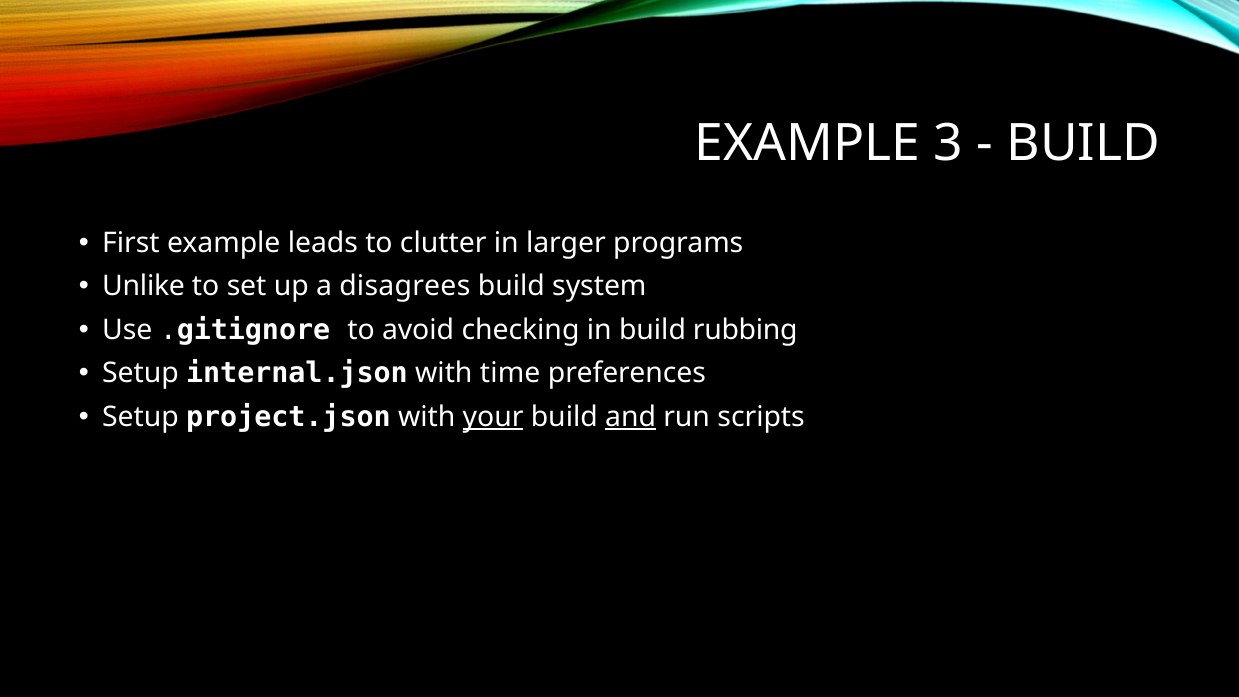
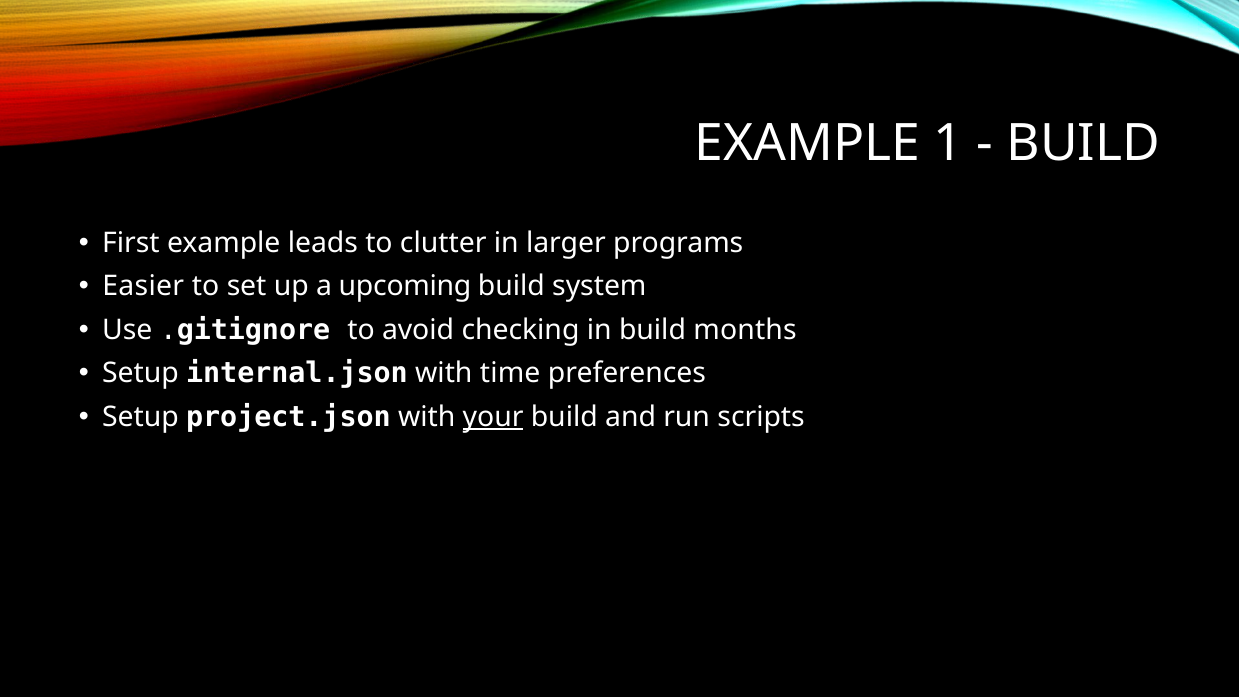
3: 3 -> 1 (948, 143)
Unlike: Unlike -> Easier (143, 286)
disagrees: disagrees -> upcoming (405, 286)
rubbing: rubbing -> months (745, 330)
and underline: present -> none (631, 417)
